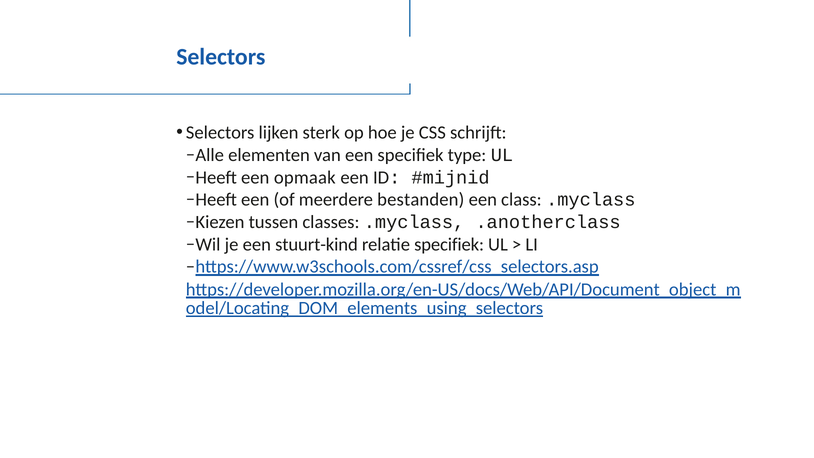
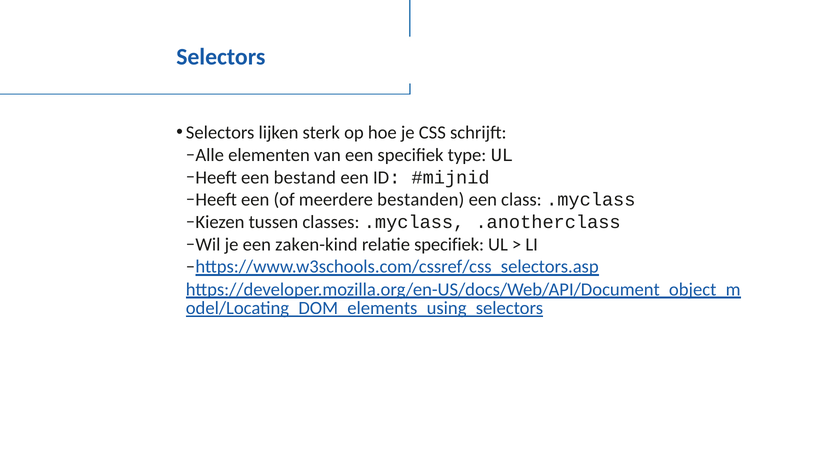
opmaak: opmaak -> bestand (305, 177)
stuurt-kind: stuurt-kind -> zaken-kind (316, 244)
